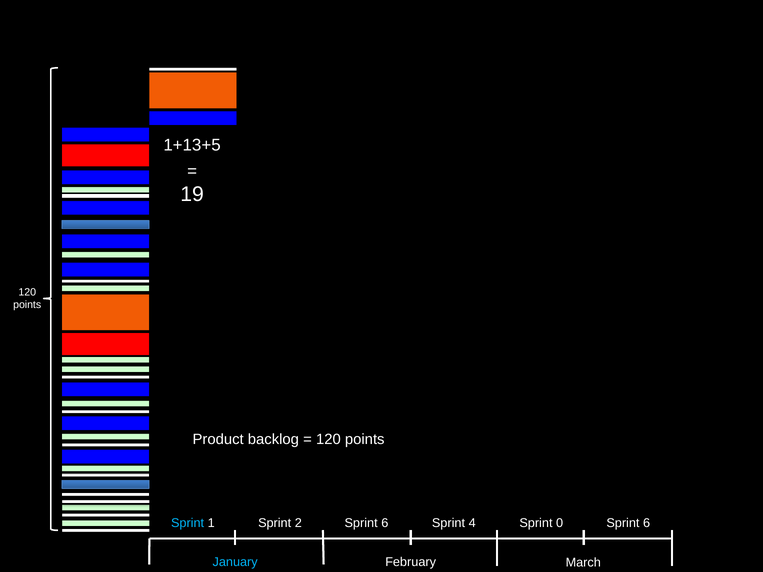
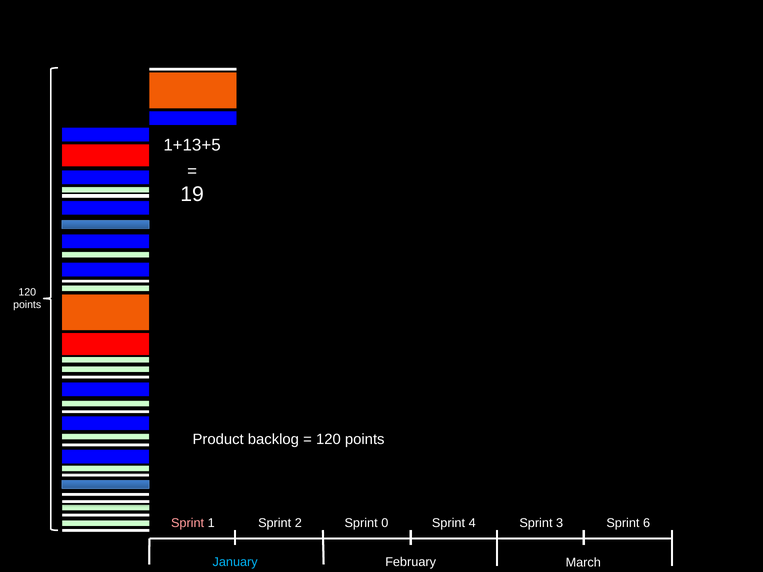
Sprint colour: light blue -> pink (188, 523)
2 Sprint 6: 6 -> 0 (385, 523)
0: 0 -> 3 (560, 523)
